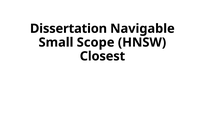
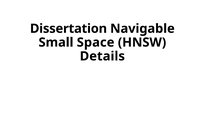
Scope: Scope -> Space (96, 43)
Closest: Closest -> Details (102, 56)
